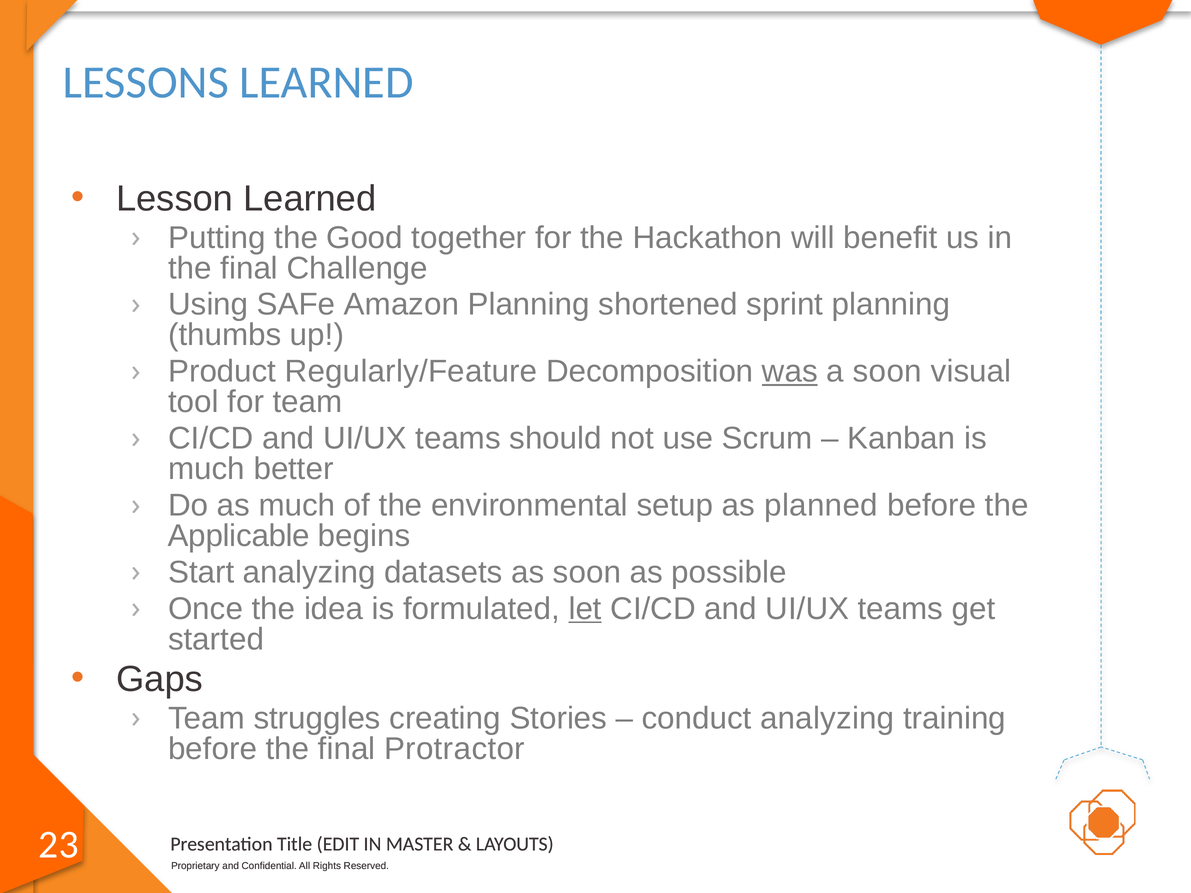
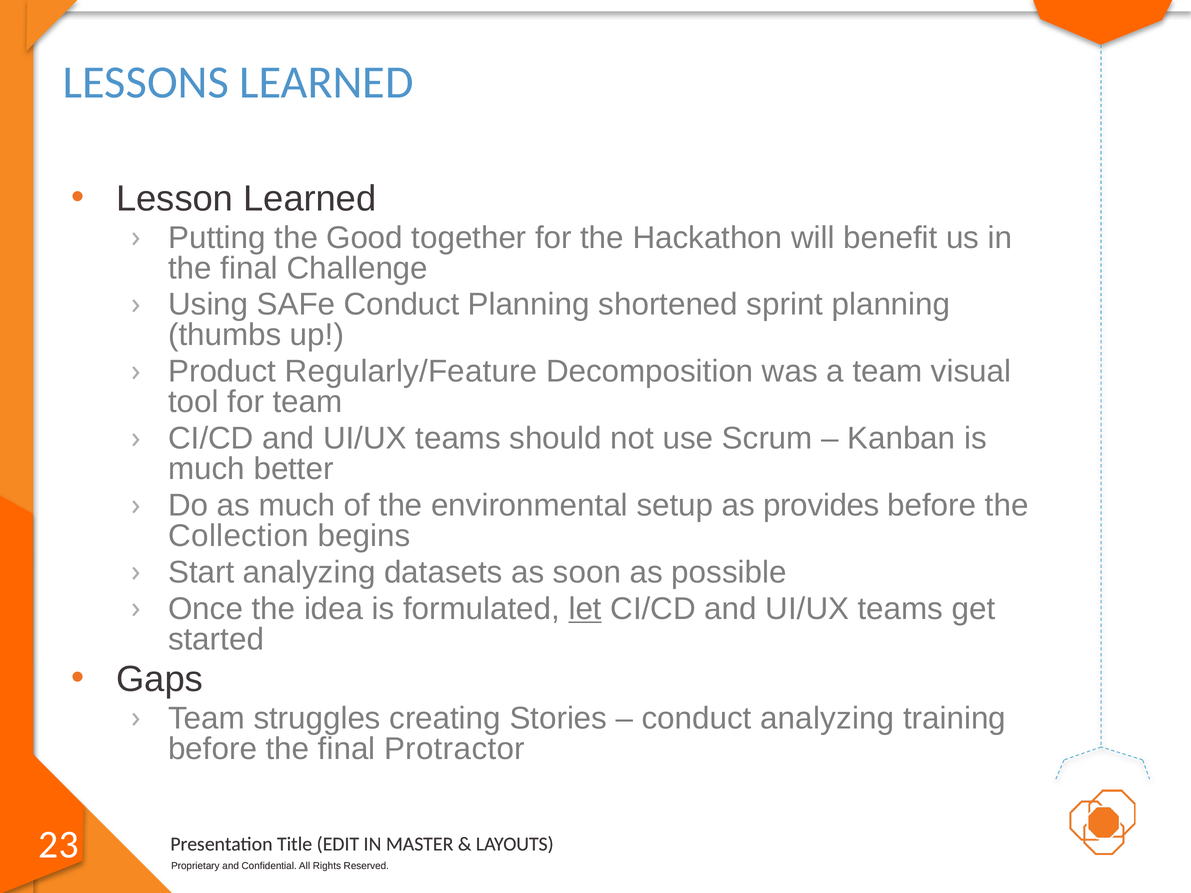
SAFe Amazon: Amazon -> Conduct (402, 305)
was underline: present -> none (790, 372)
a soon: soon -> team (887, 372)
planned: planned -> provides (821, 506)
Applicable: Applicable -> Collection (239, 536)
